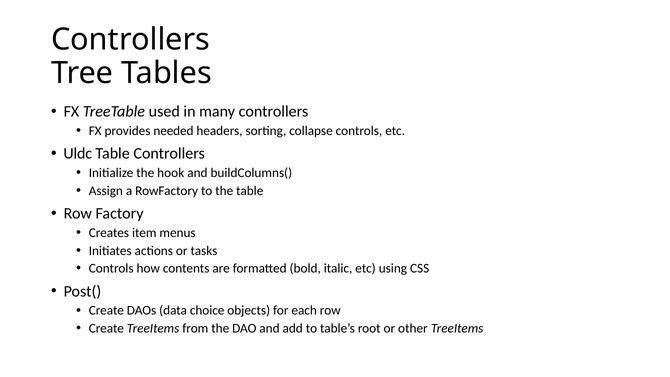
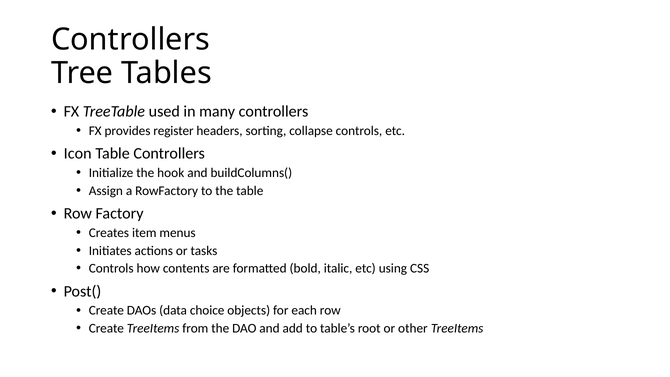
needed: needed -> register (173, 131)
Uldc: Uldc -> Icon (78, 154)
